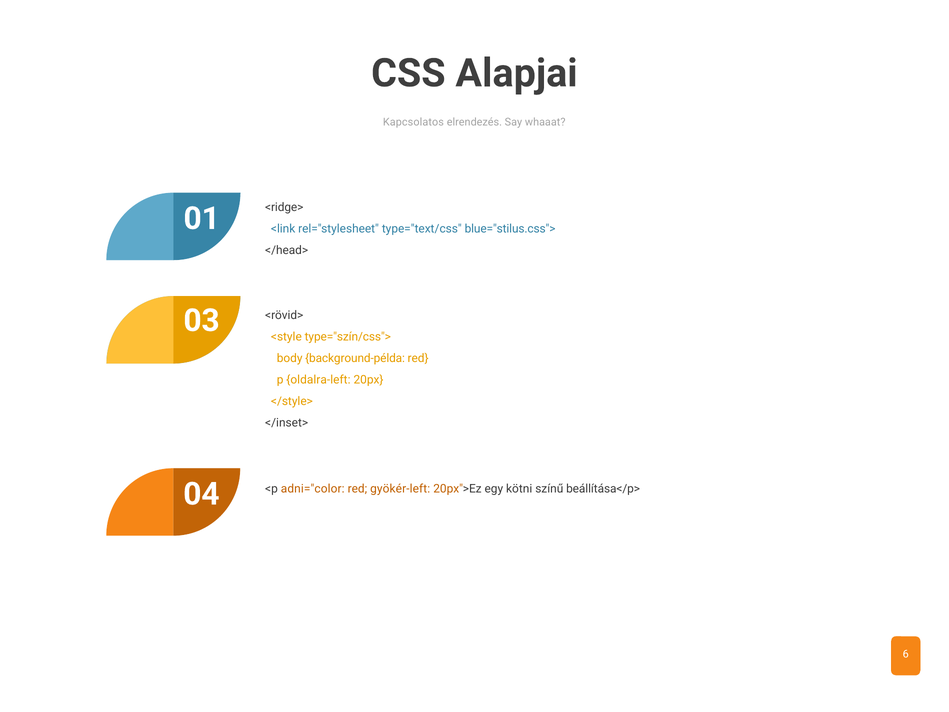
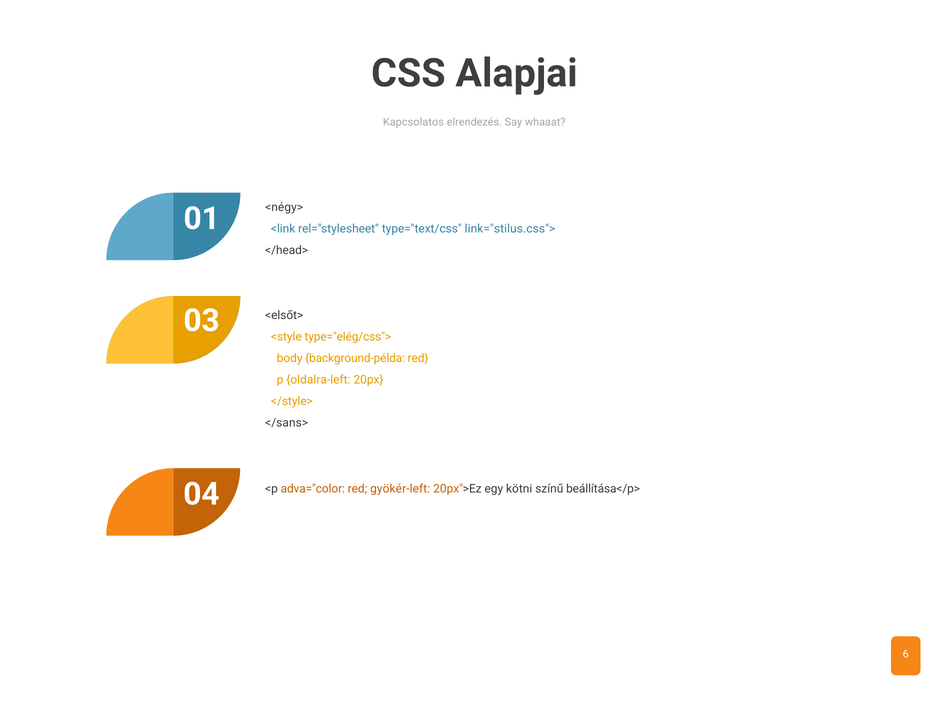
<ridge>: <ridge> -> <négy> (284, 207)
blue="stilus.css">: blue="stilus.css"> -> link="stilus.css"> (510, 229)
<rövid>: <rövid> -> <elsőt> (284, 315)
type="szín/css">: type="szín/css"> -> type="elég/css"> (348, 337)
</inset>: </inset> -> </sans> (287, 422)
adni="color: adni="color -> adva="color (313, 489)
